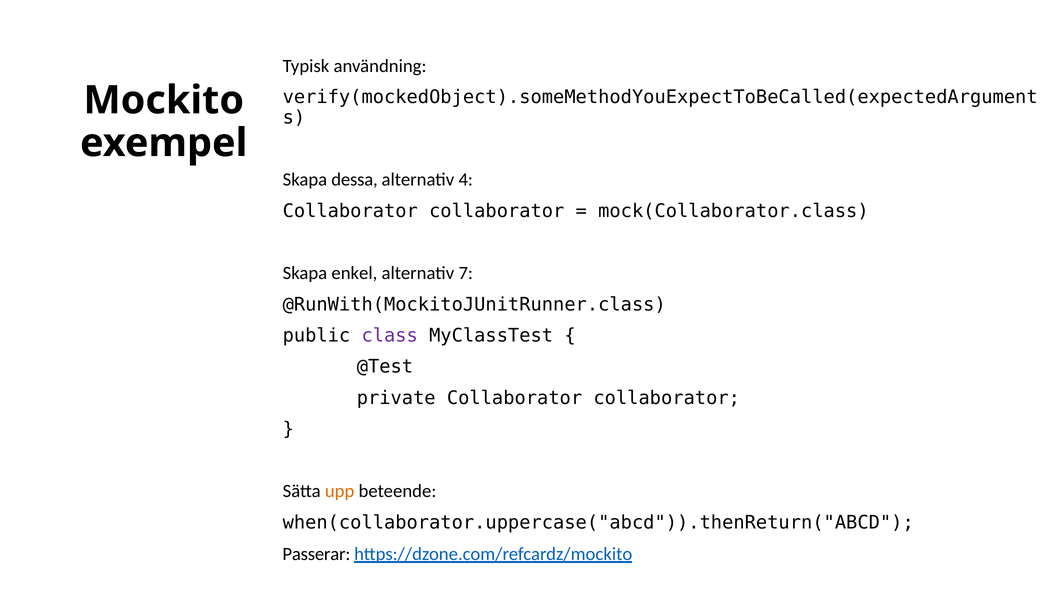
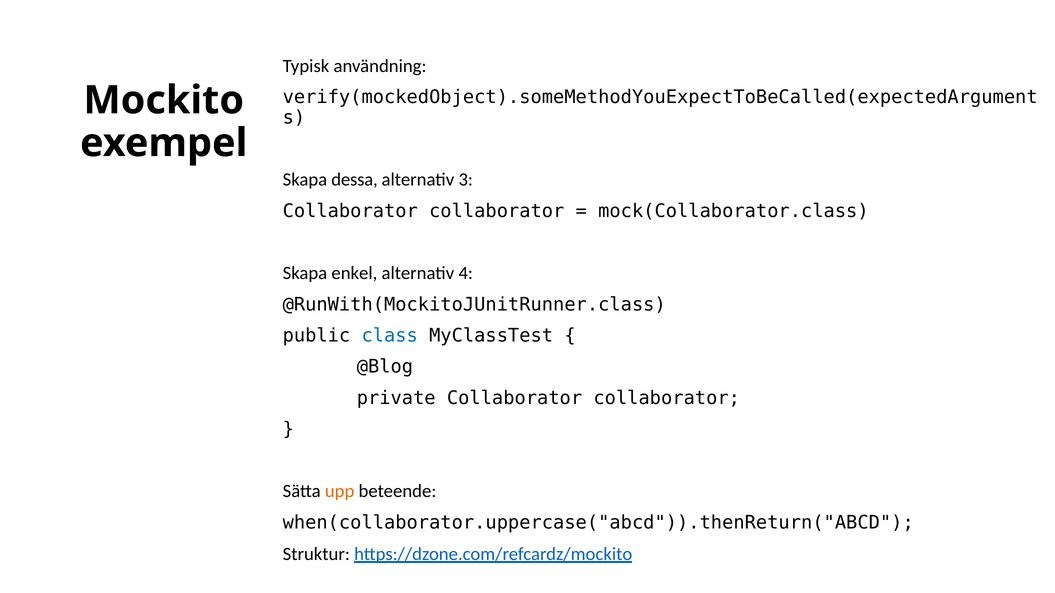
4: 4 -> 3 (466, 180)
7: 7 -> 4 (466, 273)
class colour: purple -> blue (390, 336)
@Test: @Test -> @Blog (385, 367)
Passerar: Passerar -> Struktur (316, 554)
